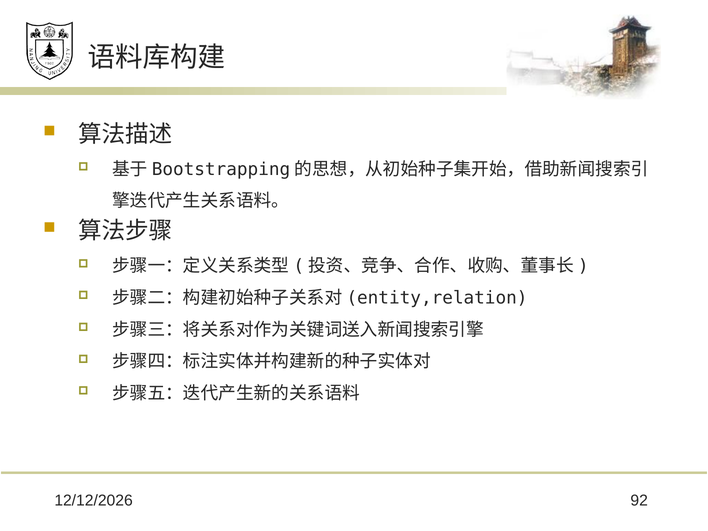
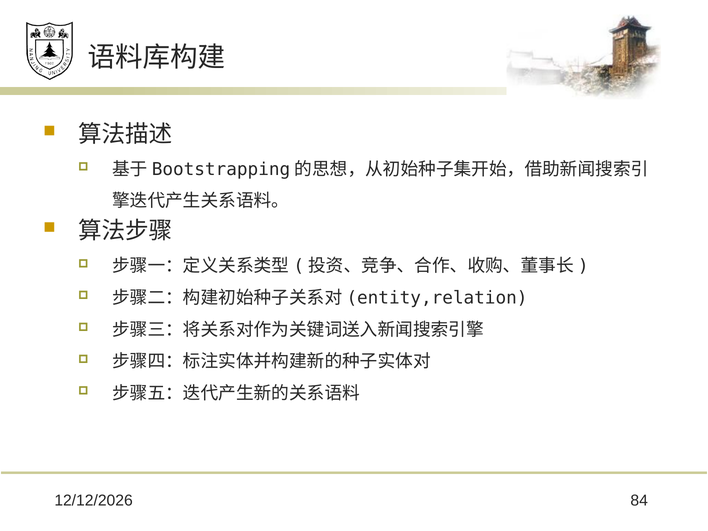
92: 92 -> 84 (639, 501)
